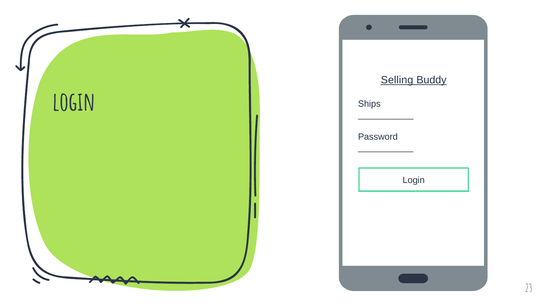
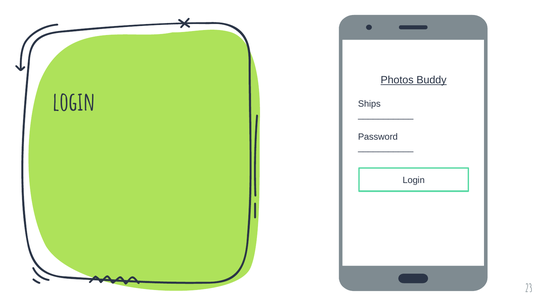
Selling: Selling -> Photos (397, 80)
